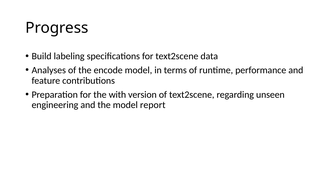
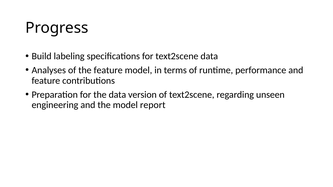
the encode: encode -> feature (108, 70)
the with: with -> data (117, 95)
